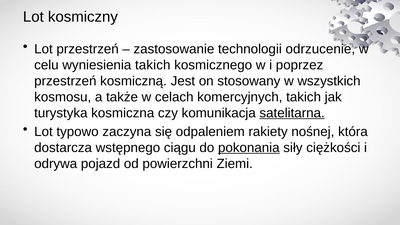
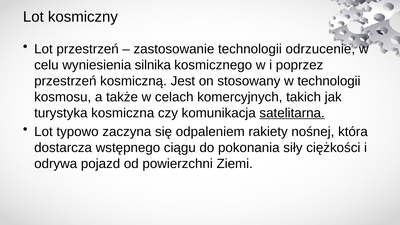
wyniesienia takich: takich -> silnika (153, 65)
w wszystkich: wszystkich -> technologii (329, 81)
pokonania underline: present -> none (249, 148)
